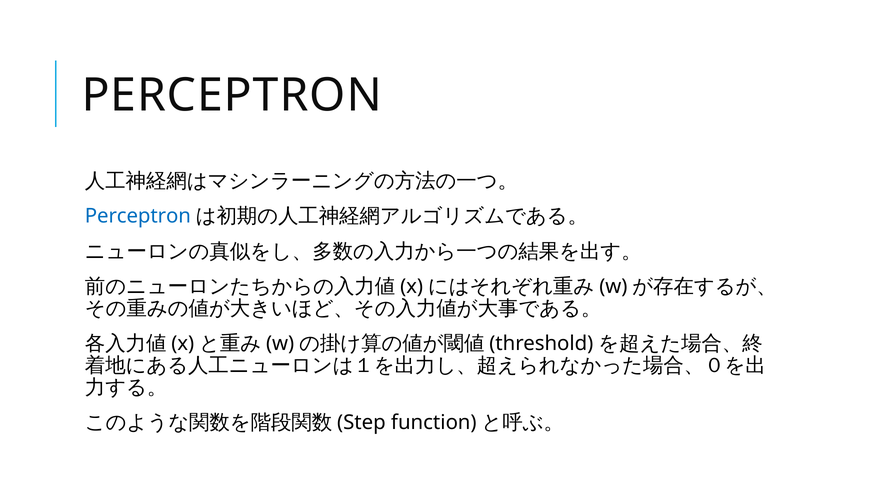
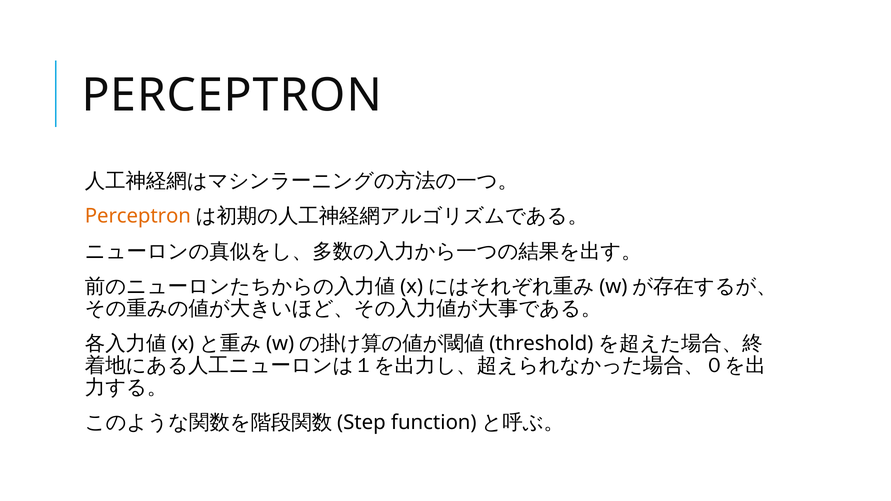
Perceptron colour: blue -> orange (138, 216)
